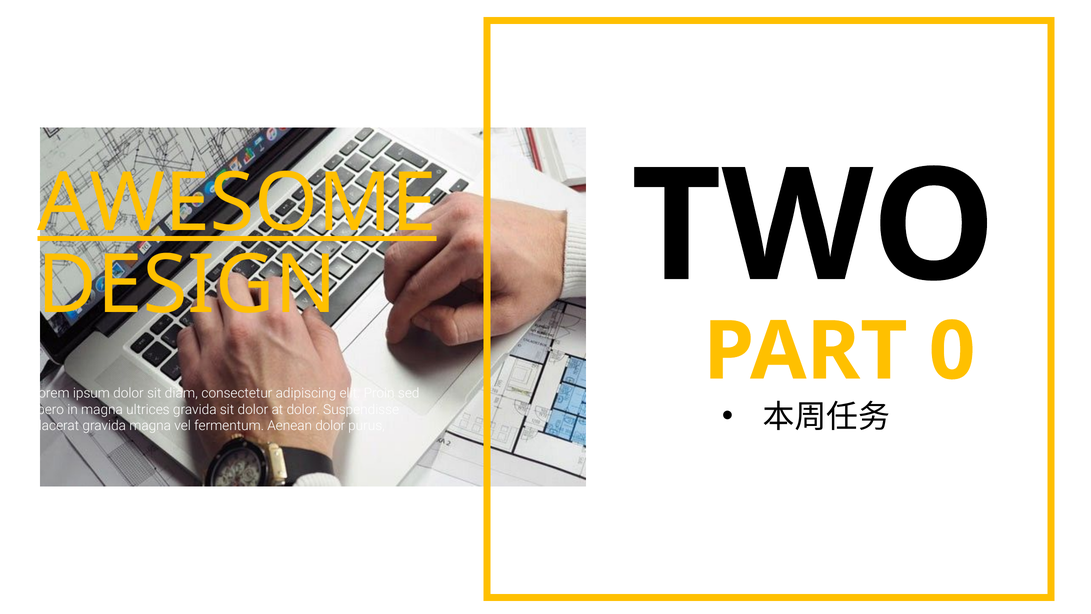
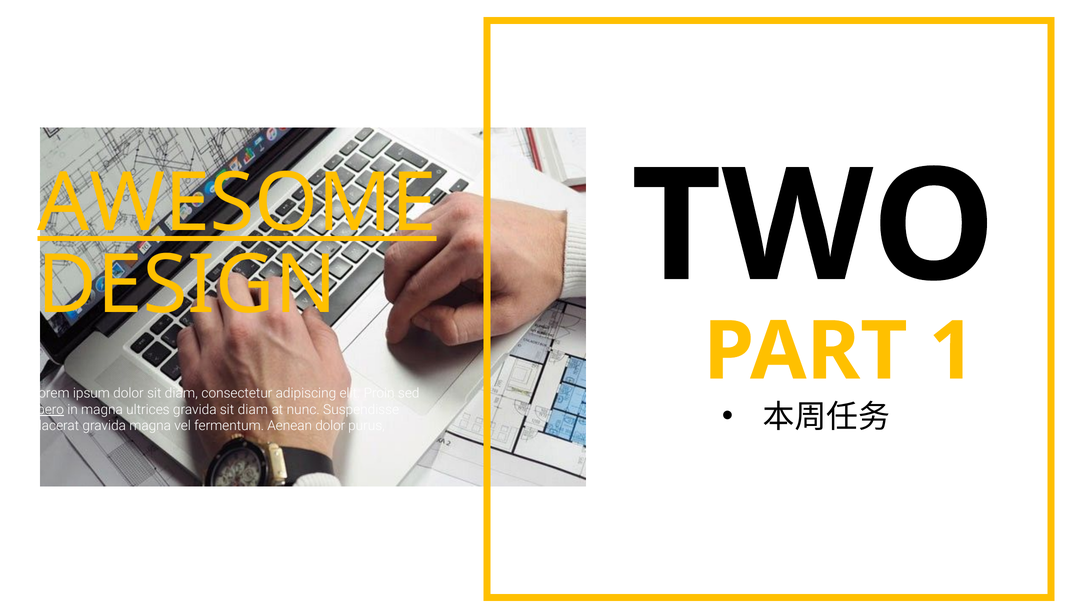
0: 0 -> 1 (952, 351)
libero underline: none -> present (48, 409)
gravida sit dolor: dolor -> diam (253, 409)
at dolor: dolor -> nunc (303, 409)
